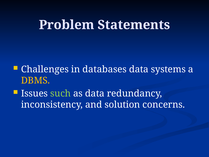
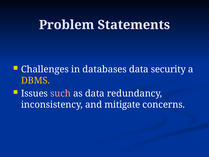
systems: systems -> security (168, 69)
such colour: light green -> pink (61, 93)
solution: solution -> mitigate (122, 104)
